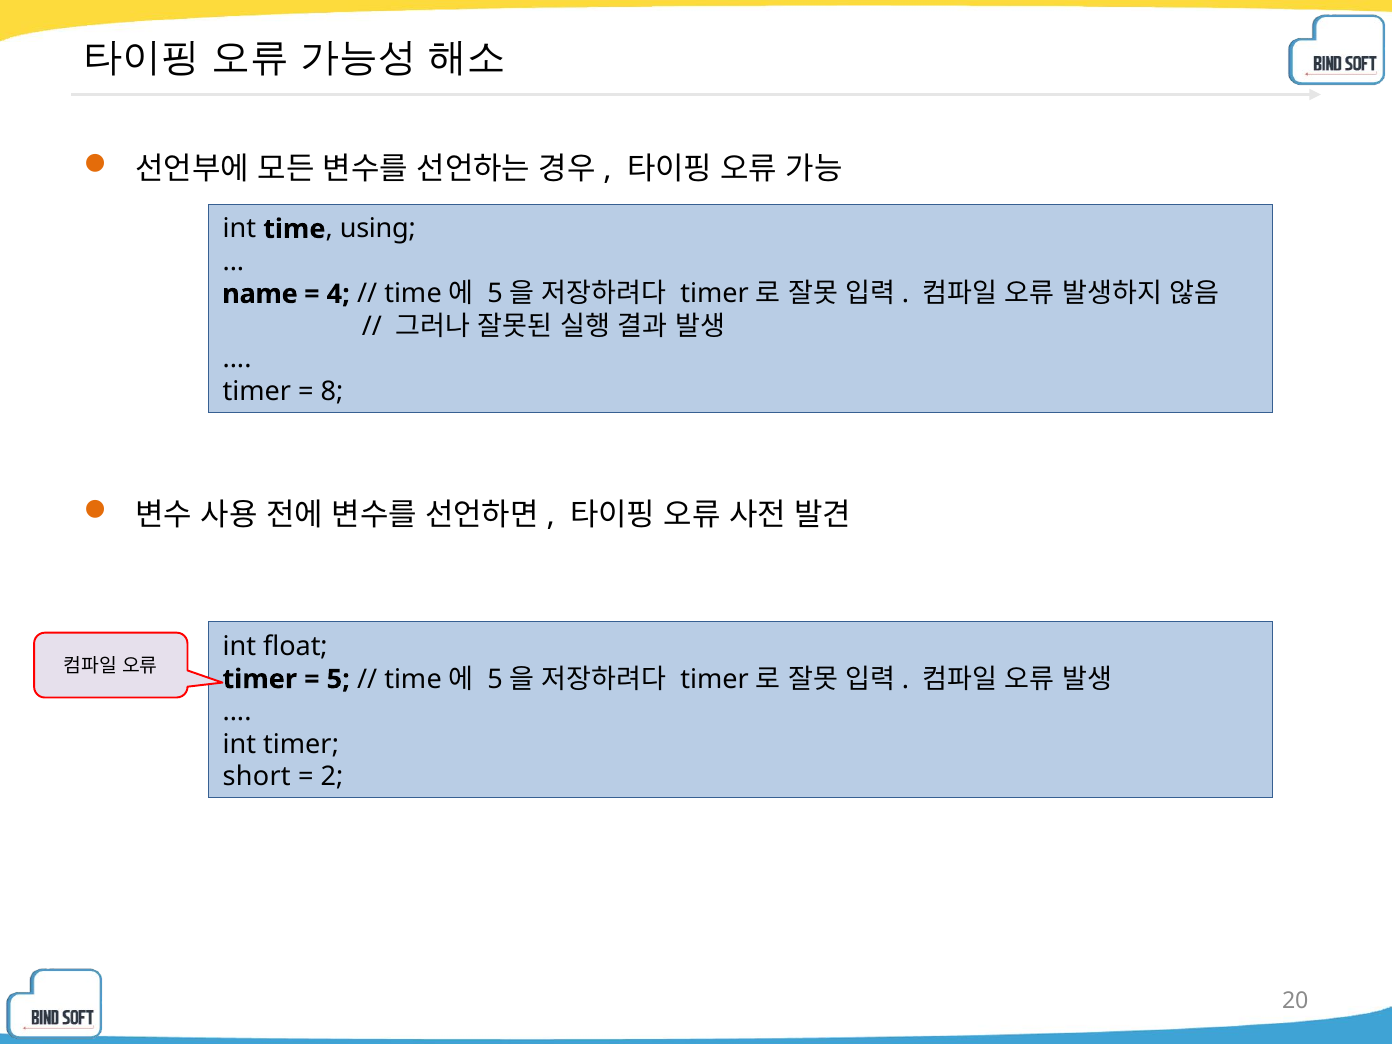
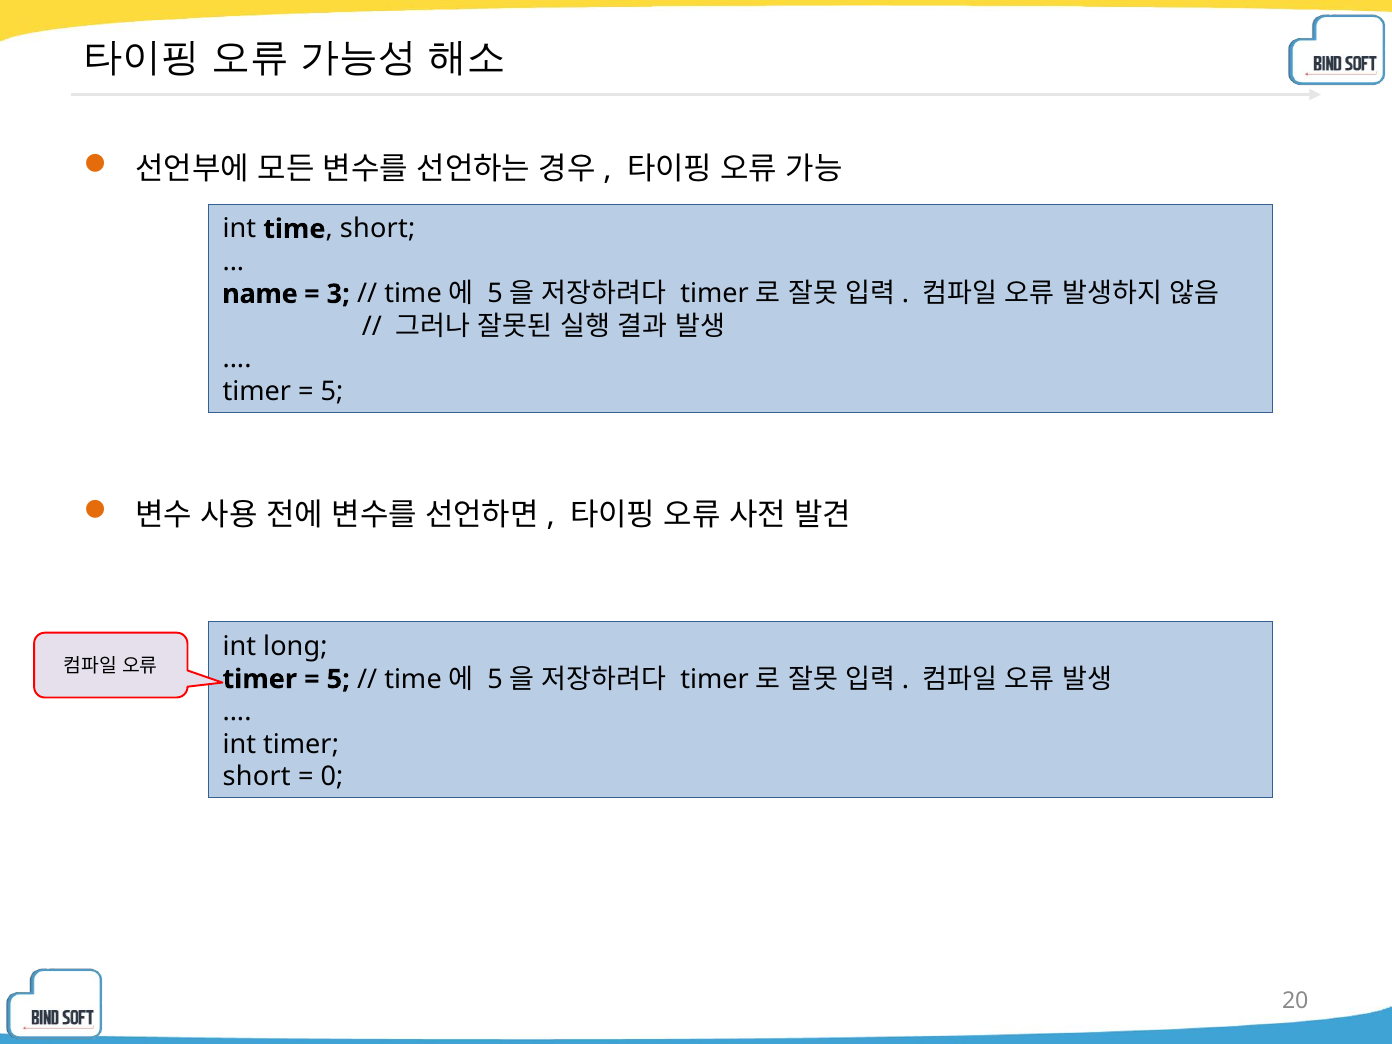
time using: using -> short (378, 229)
4: 4 -> 3 (338, 294)
8: 8 -> 5 (332, 392)
float: float -> long (295, 647)
2: 2 -> 0 (332, 777)
